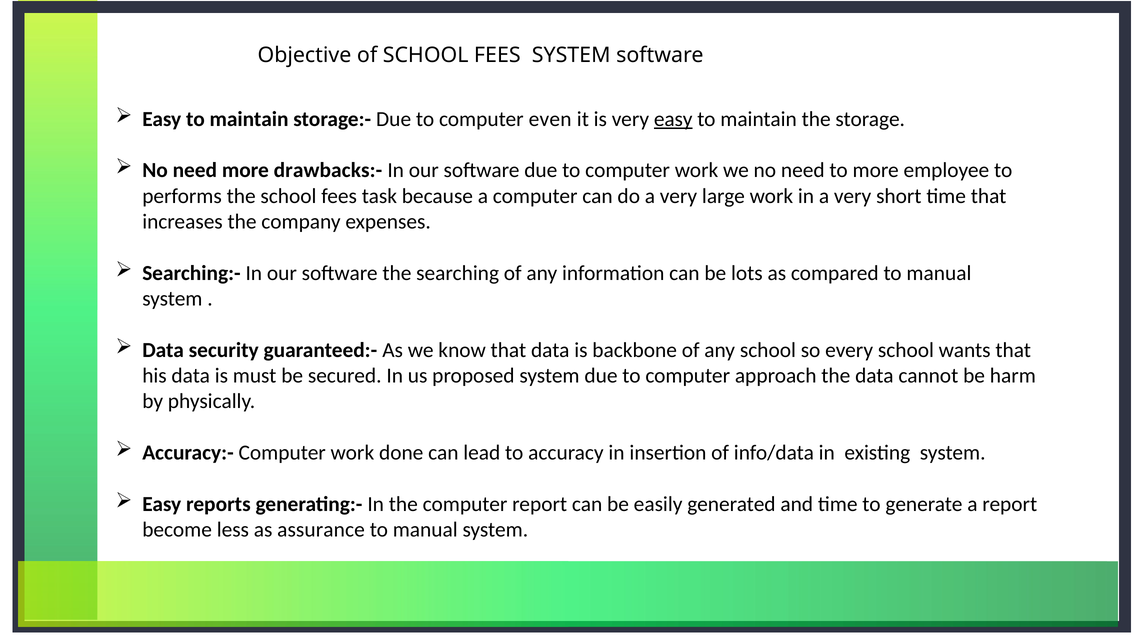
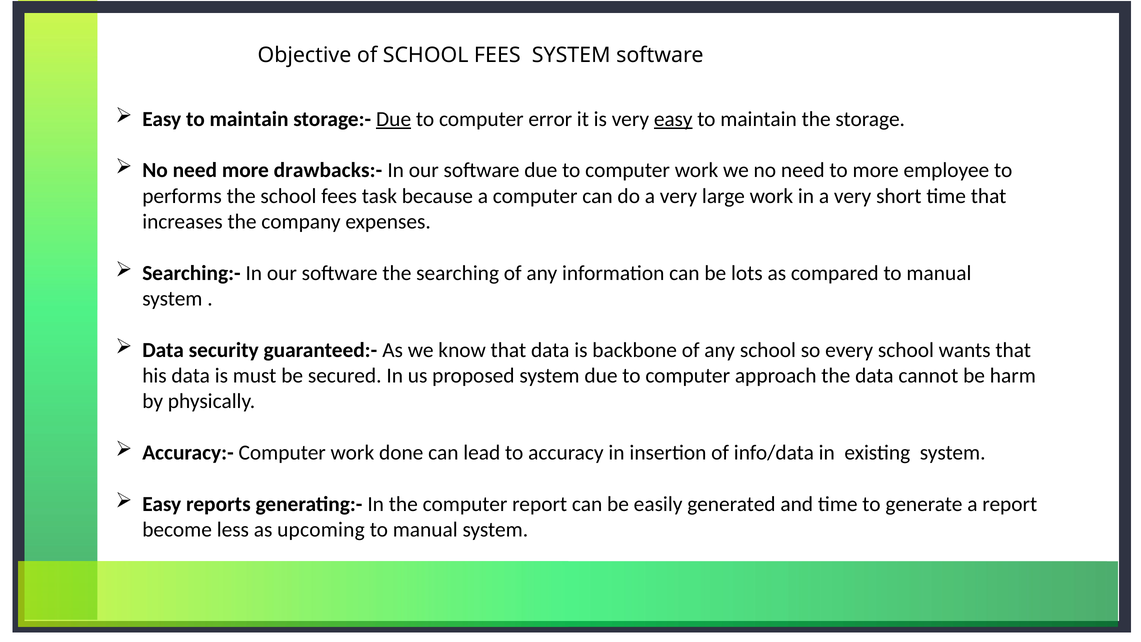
Due underline: none -> present (394, 119)
even: even -> error (550, 119)
assurance: assurance -> upcoming (321, 530)
